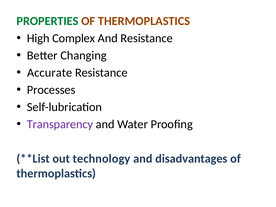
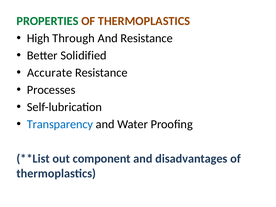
Complex: Complex -> Through (74, 38)
Changing: Changing -> Solidified (84, 55)
Transparency colour: purple -> blue (60, 124)
technology: technology -> component (102, 159)
